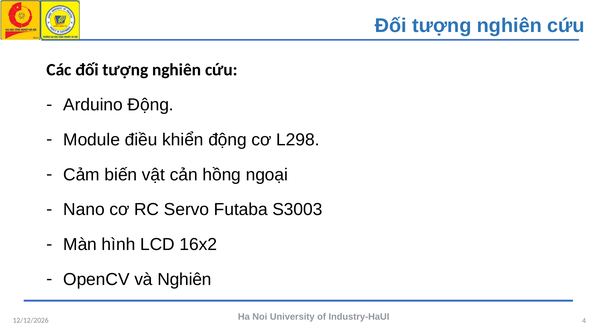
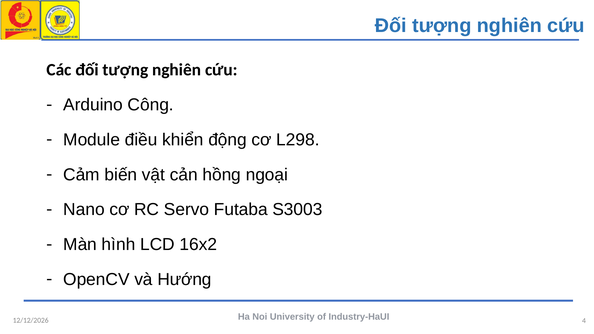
Arduino Động: Động -> Công (151, 105)
và Nghiên: Nghiên -> Hướng (184, 279)
